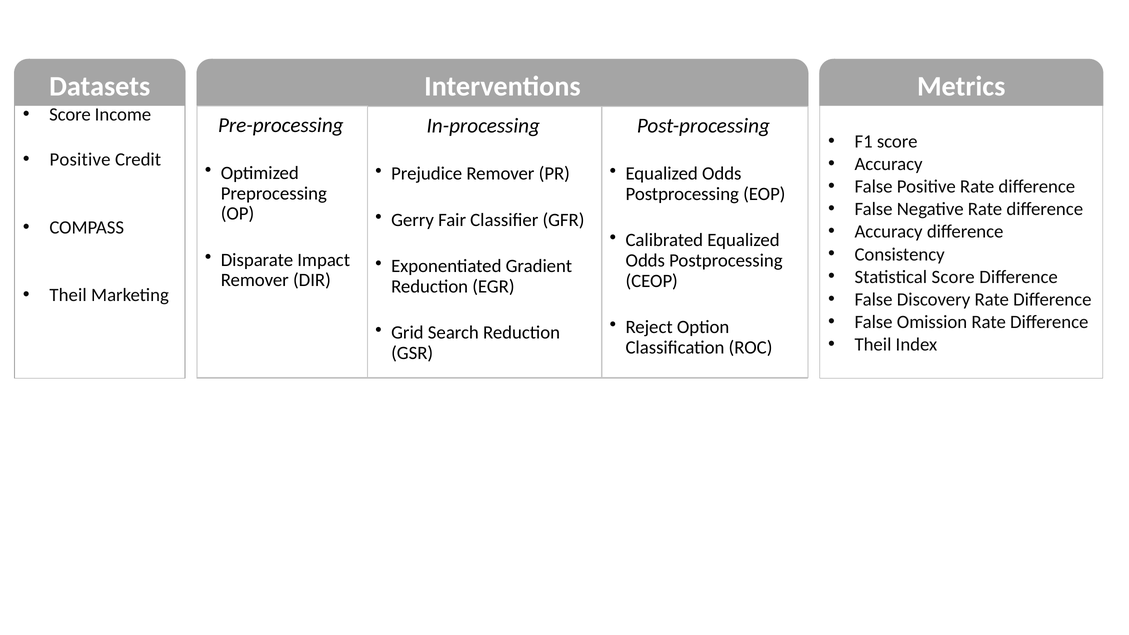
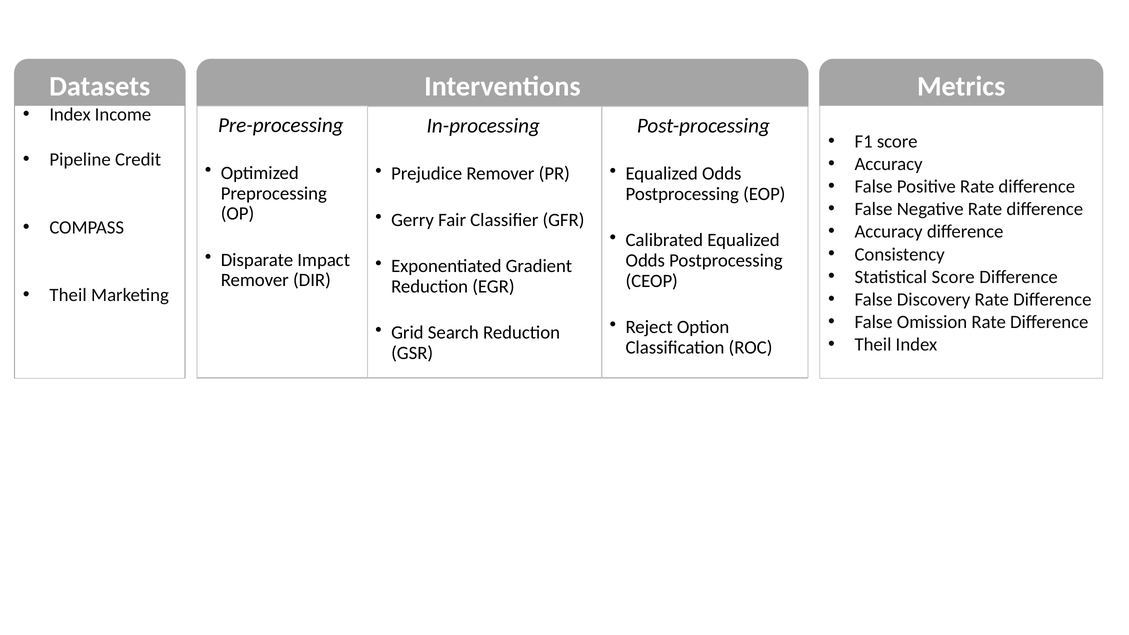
Score: Score -> Index (70, 115)
Positive: Positive -> Pipeline (80, 160)
